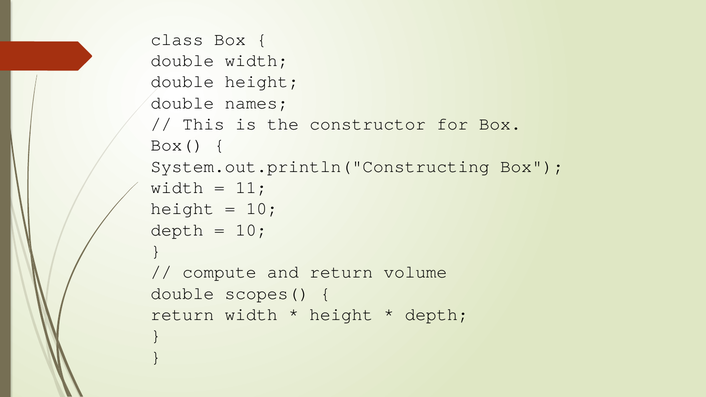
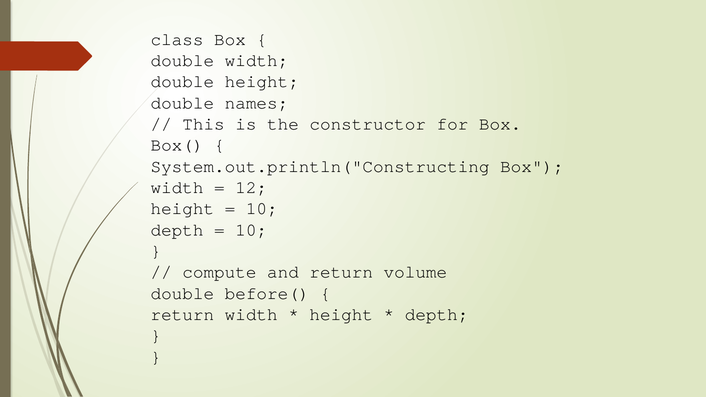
11: 11 -> 12 (251, 188)
scopes(: scopes( -> before( (267, 293)
